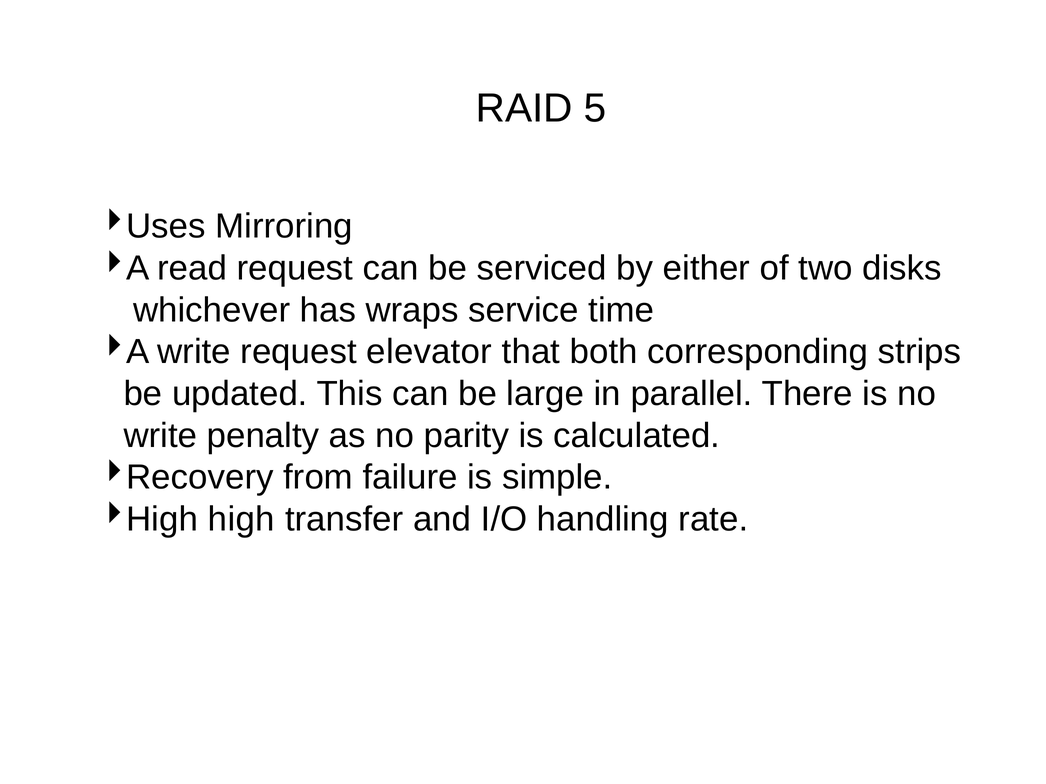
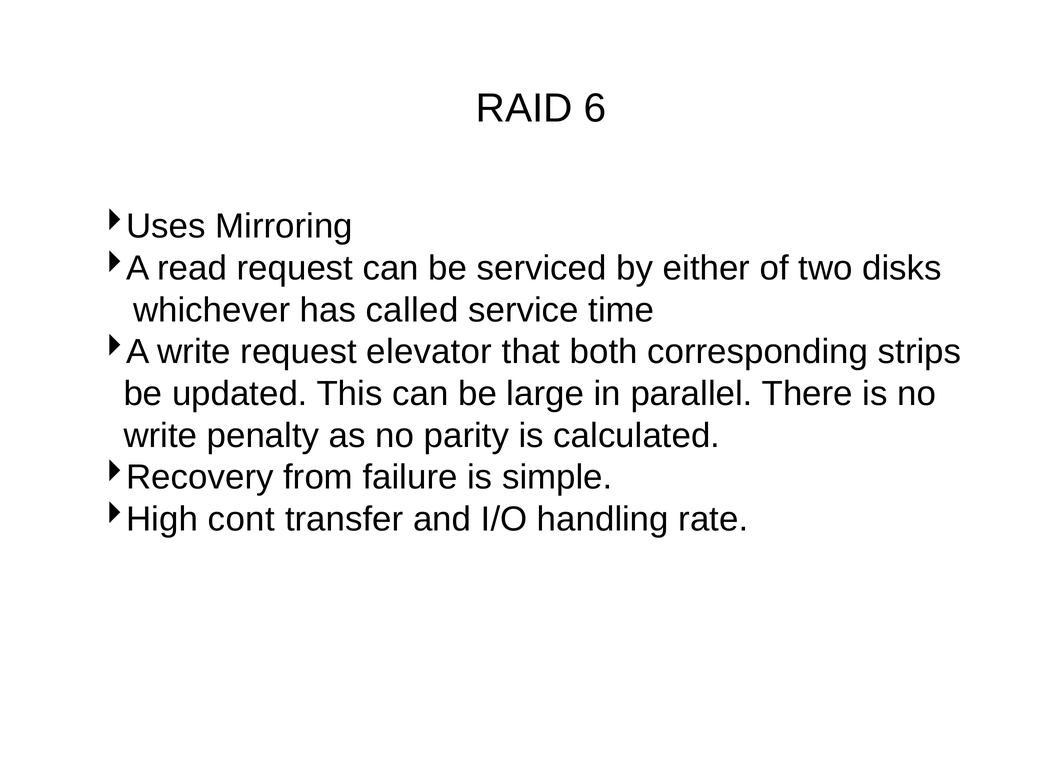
5: 5 -> 6 (595, 108)
wraps: wraps -> called (412, 310)
high: high -> cont (241, 520)
